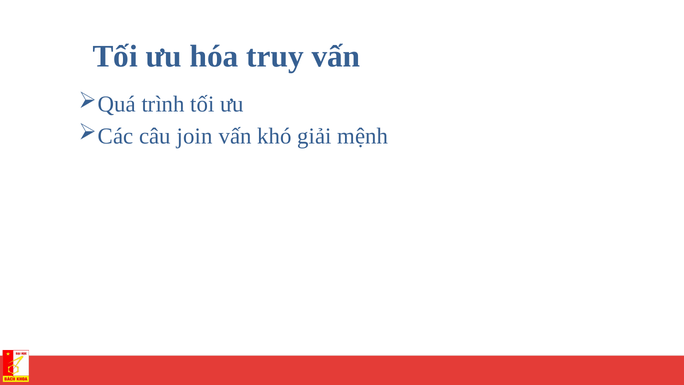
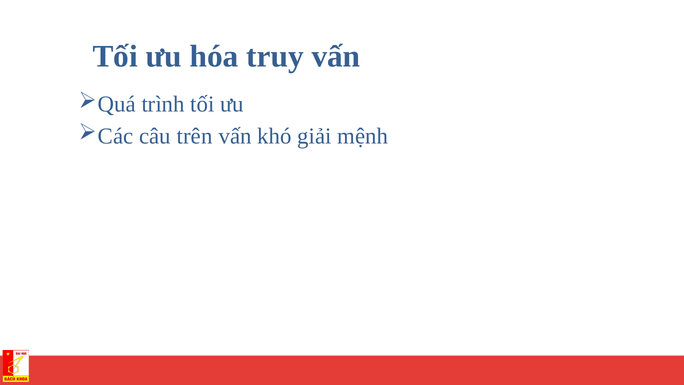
join: join -> trên (195, 136)
